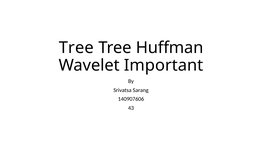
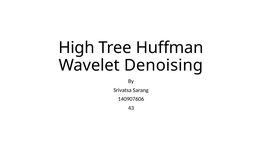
Tree: Tree -> High (77, 48)
Important: Important -> Denoising (164, 65)
